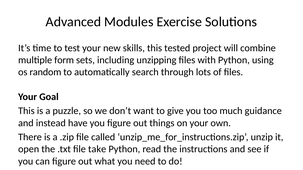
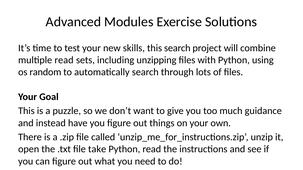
this tested: tested -> search (177, 48)
multiple form: form -> read (64, 60)
